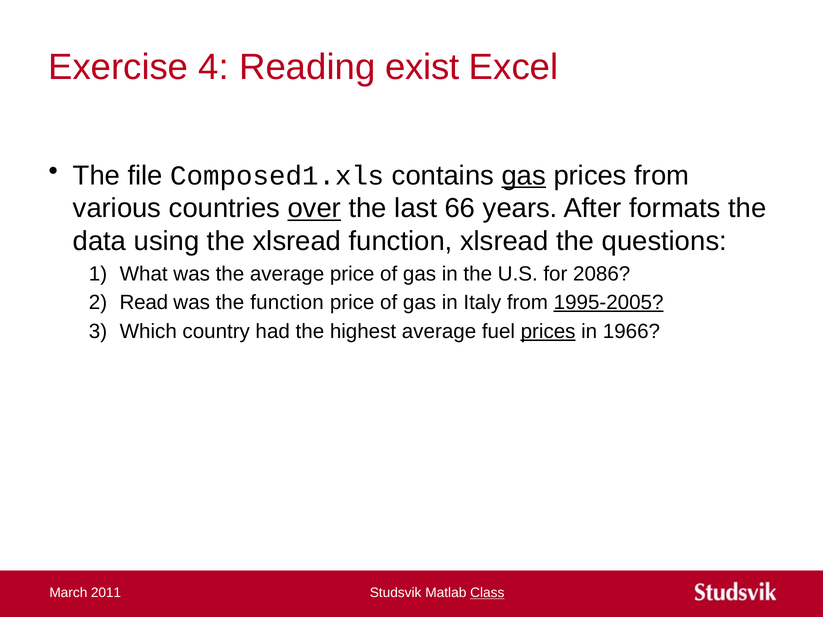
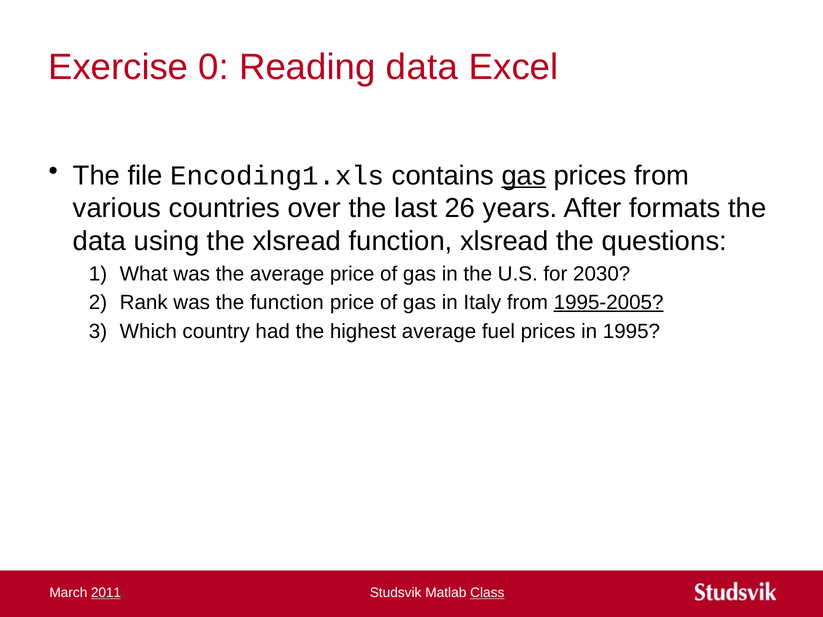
4: 4 -> 0 (214, 67)
Reading exist: exist -> data (422, 67)
Composed1.xls: Composed1.xls -> Encoding1.xls (277, 176)
over underline: present -> none (314, 208)
66: 66 -> 26 (460, 208)
2086: 2086 -> 2030 (602, 274)
Read: Read -> Rank (144, 303)
prices underline: present -> none (548, 331)
1966: 1966 -> 1995 (631, 331)
2011 underline: none -> present (106, 593)
